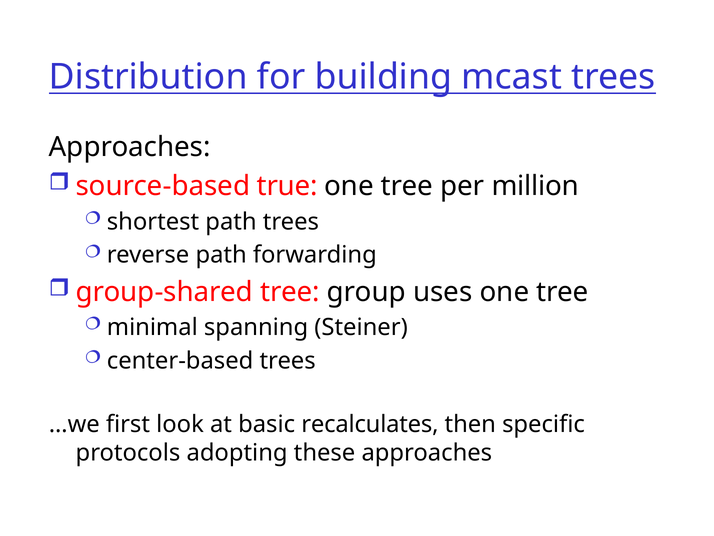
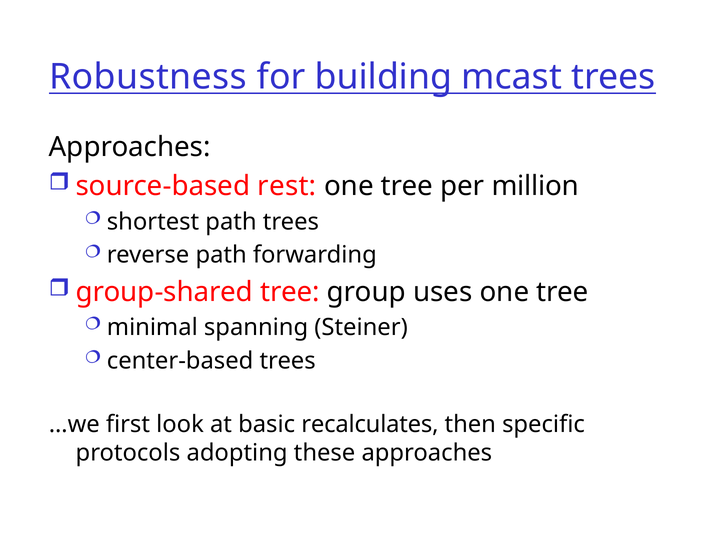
Distribution: Distribution -> Robustness (148, 77)
true: true -> rest (287, 186)
